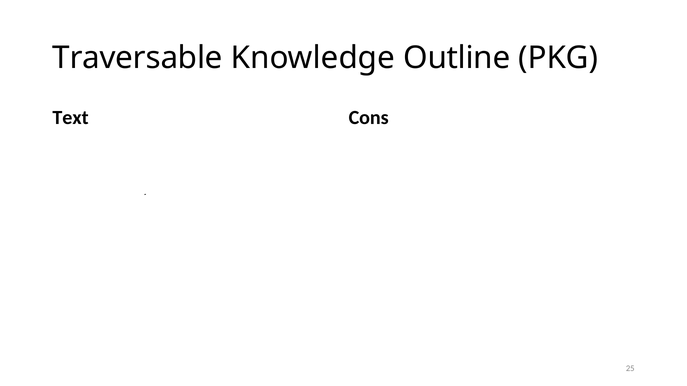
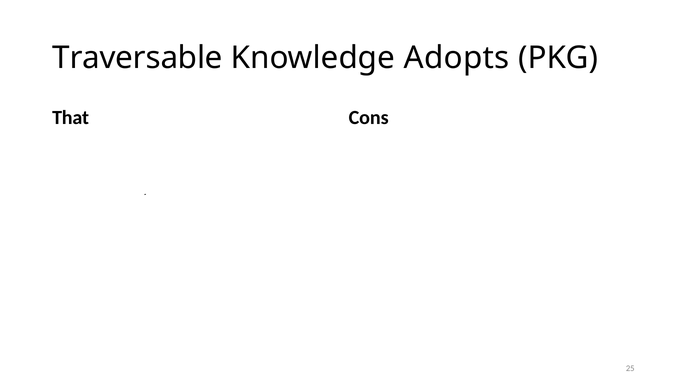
Outline: Outline -> Adopts (457, 58)
Text: Text -> That (71, 118)
